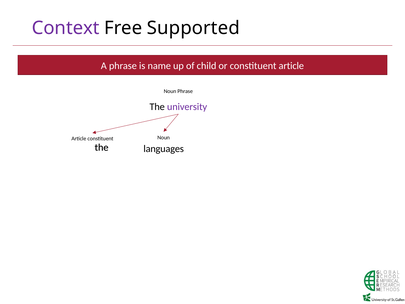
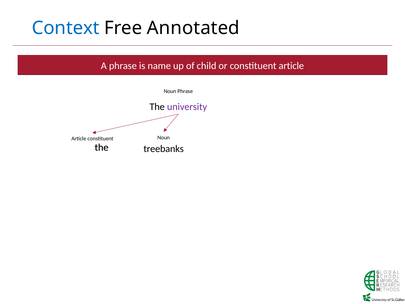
Context colour: purple -> blue (66, 28)
Supported: Supported -> Annotated (193, 28)
languages: languages -> treebanks (164, 149)
